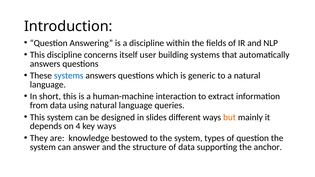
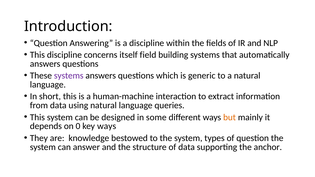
user: user -> field (148, 55)
systems colour: blue -> purple (69, 76)
slides: slides -> some (156, 117)
4: 4 -> 0 (78, 126)
